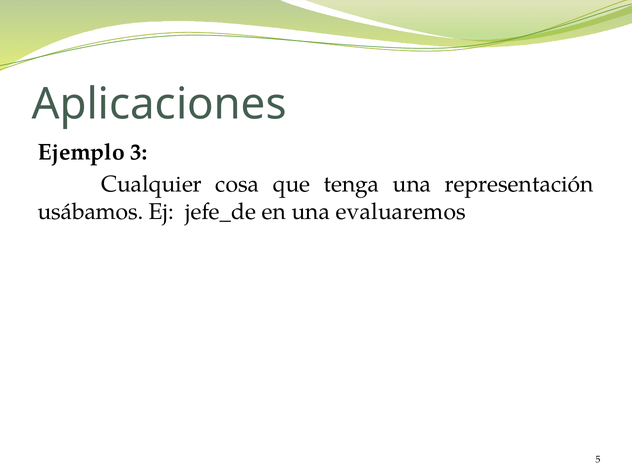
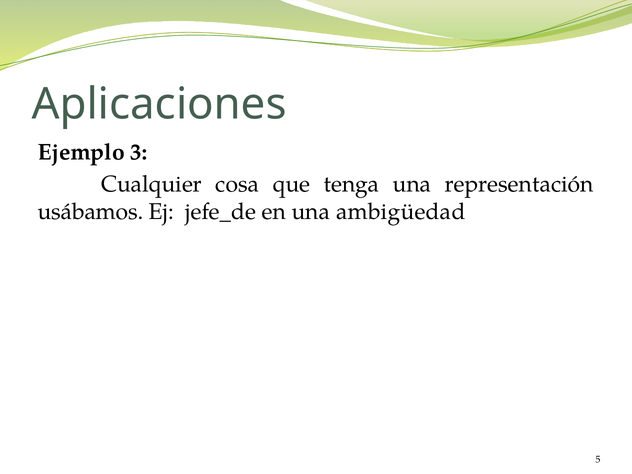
evaluaremos: evaluaremos -> ambigüedad (401, 212)
